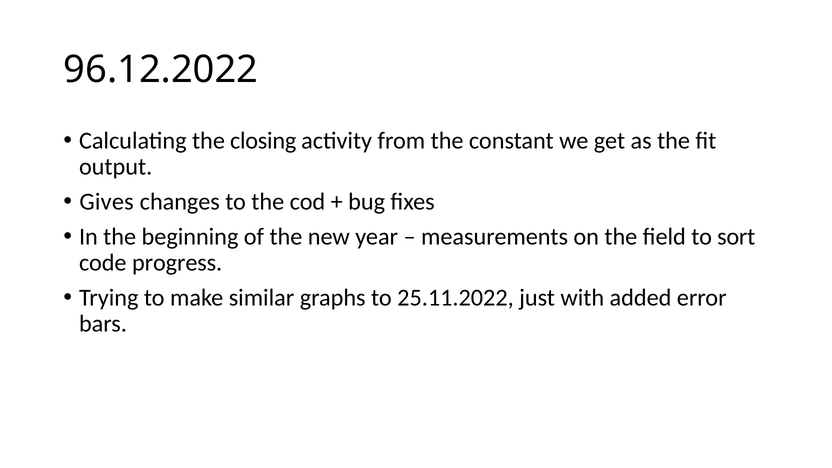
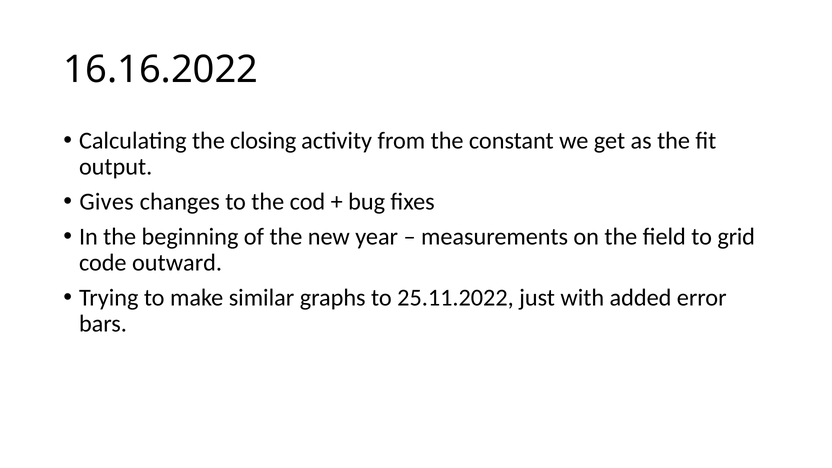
96.12.2022: 96.12.2022 -> 16.16.2022 (161, 70)
sort: sort -> grid (736, 237)
progress: progress -> outward (177, 263)
